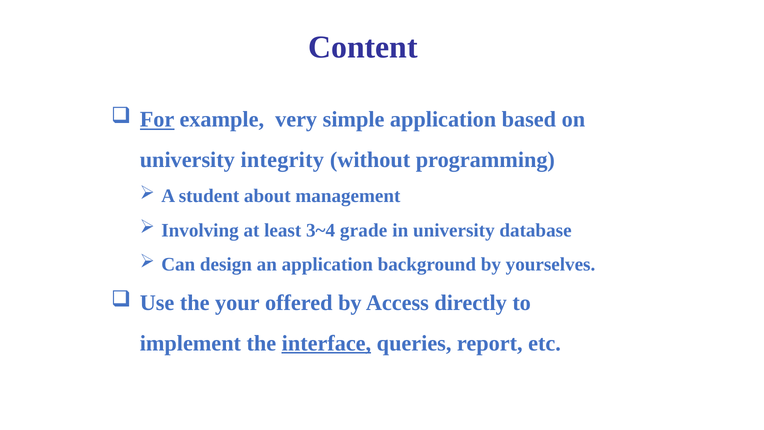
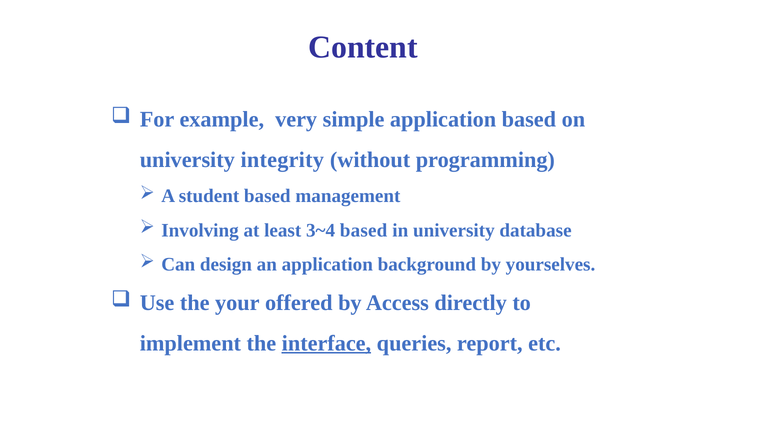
For underline: present -> none (157, 120)
student about: about -> based (267, 196)
3~4 grade: grade -> based (364, 230)
